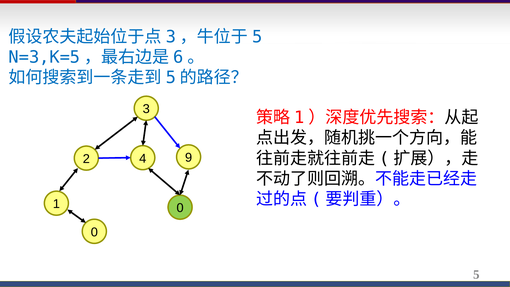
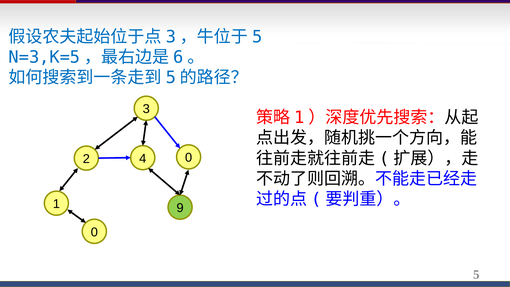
4 9: 9 -> 0 (189, 158)
1 0: 0 -> 9 (180, 208)
